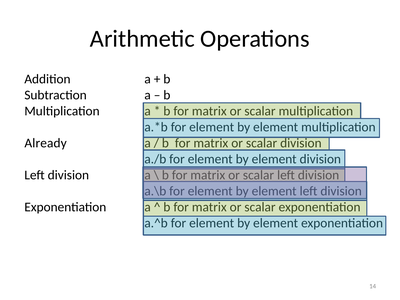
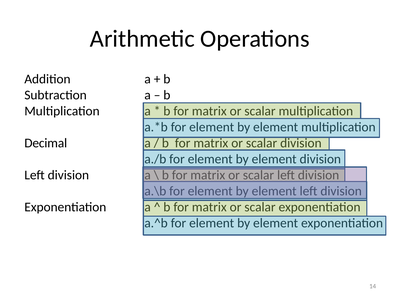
Already: Already -> Decimal (46, 143)
